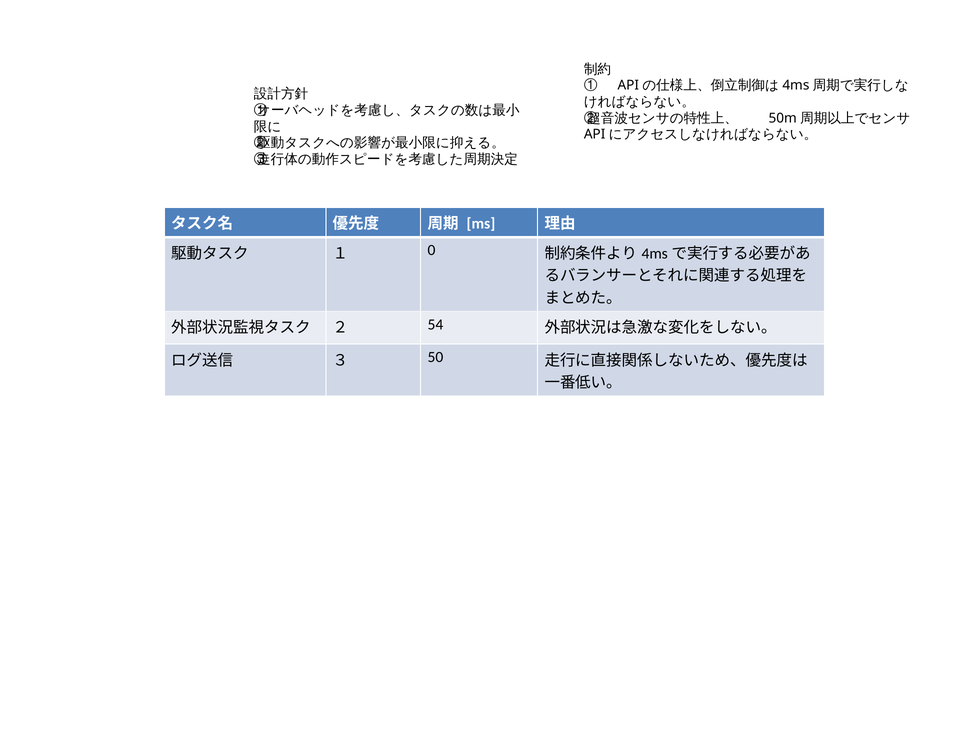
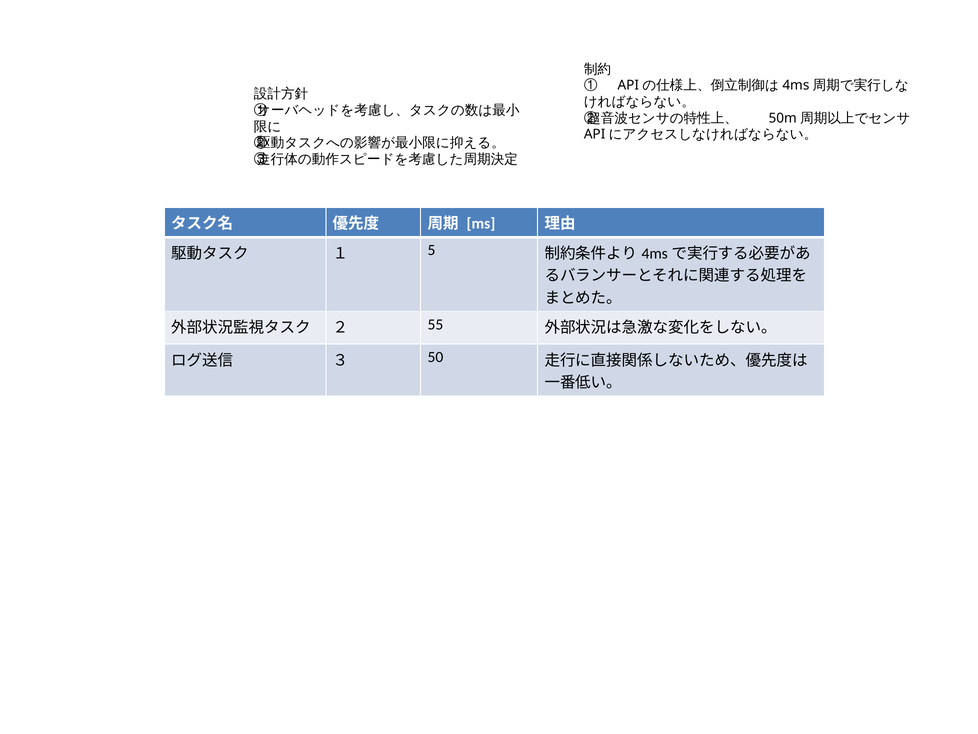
0: 0 -> 5 (432, 250)
54: 54 -> 55 (435, 324)
